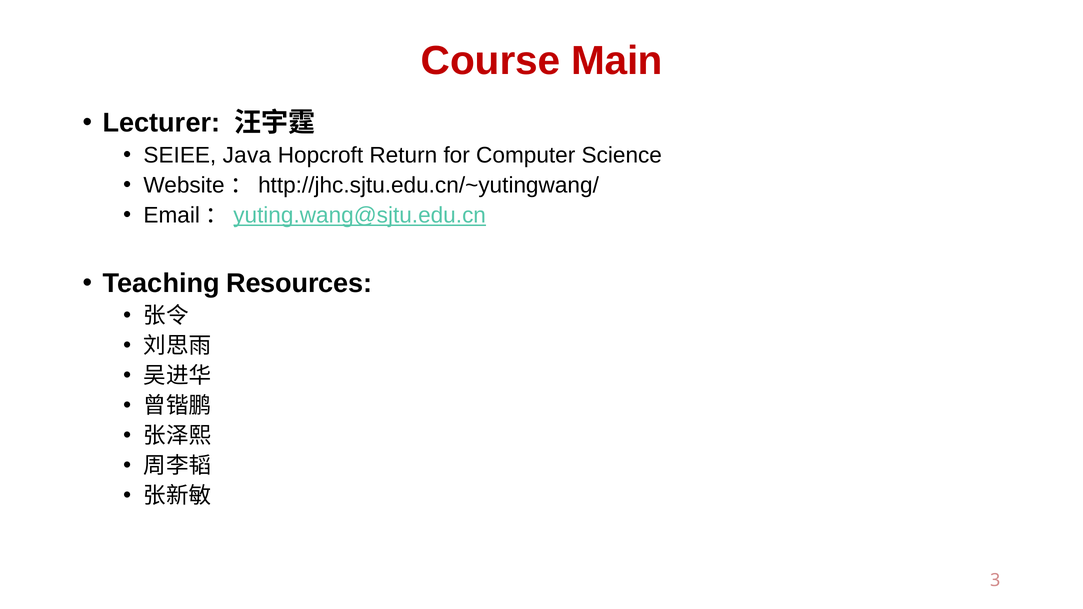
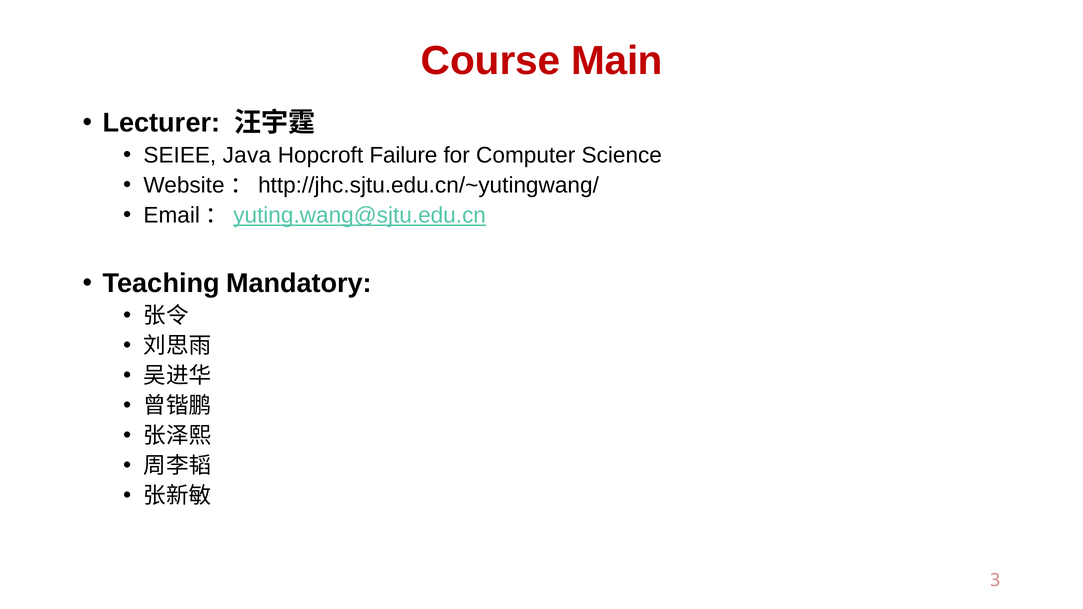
Return: Return -> Failure (403, 155)
Resources: Resources -> Mandatory (299, 284)
